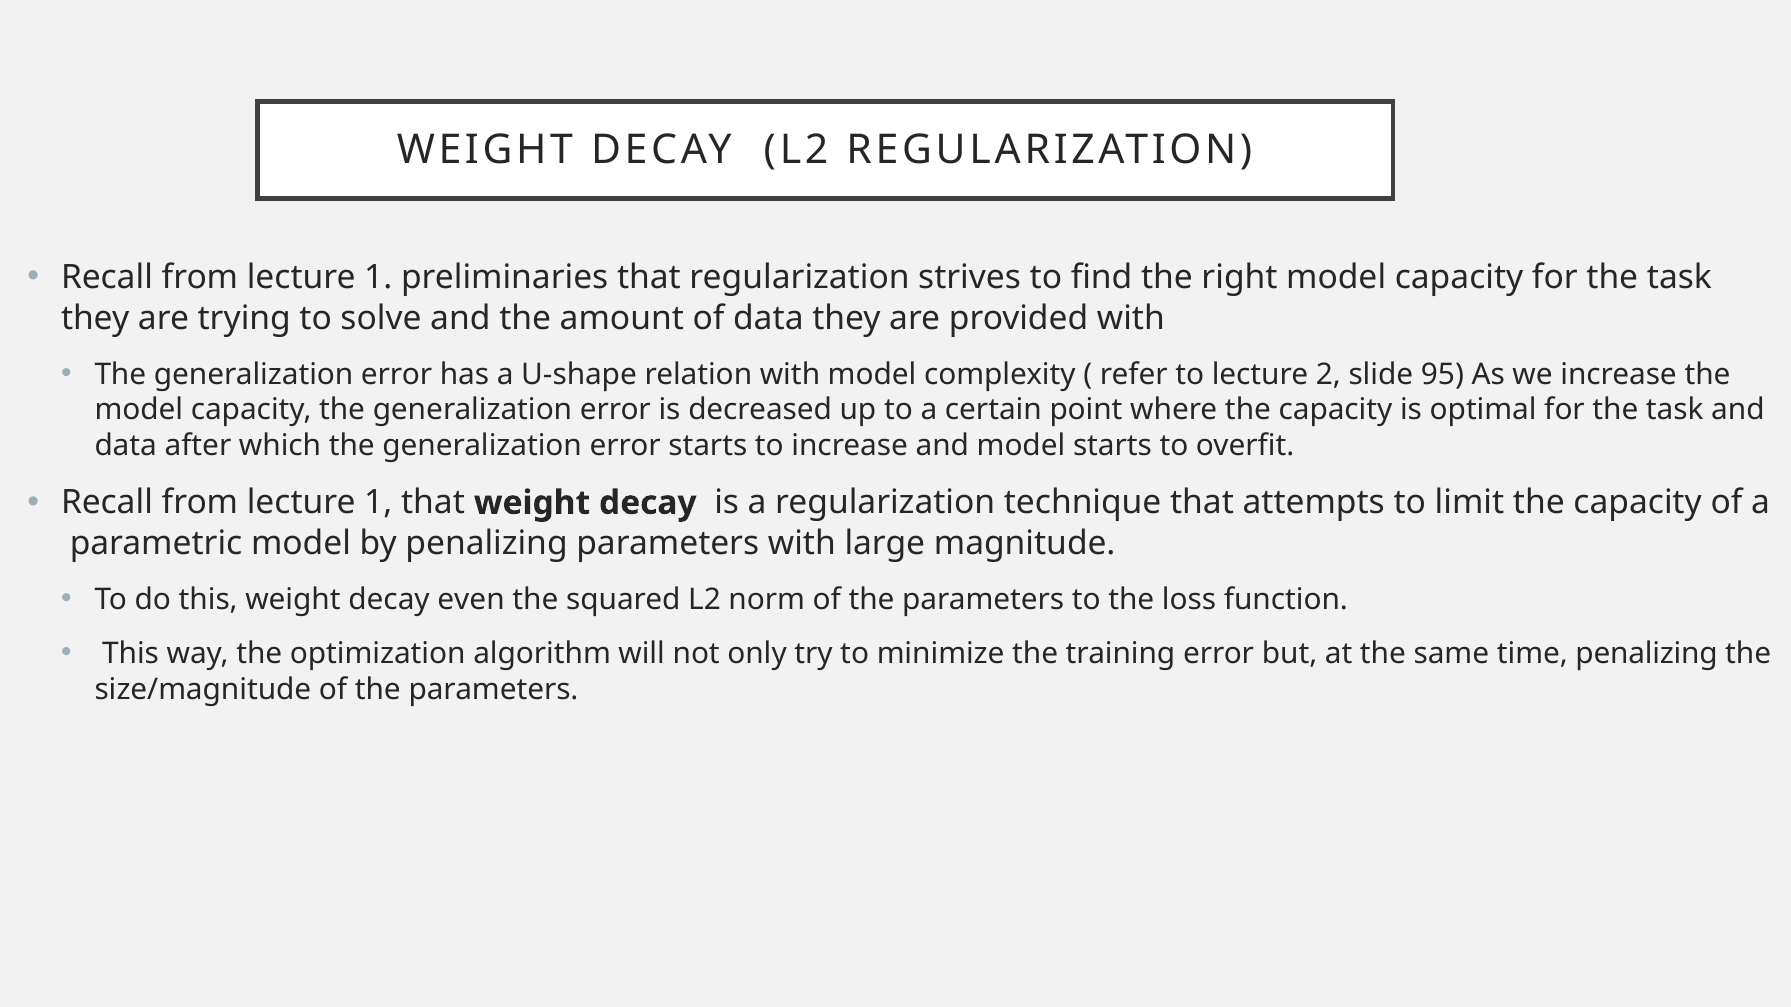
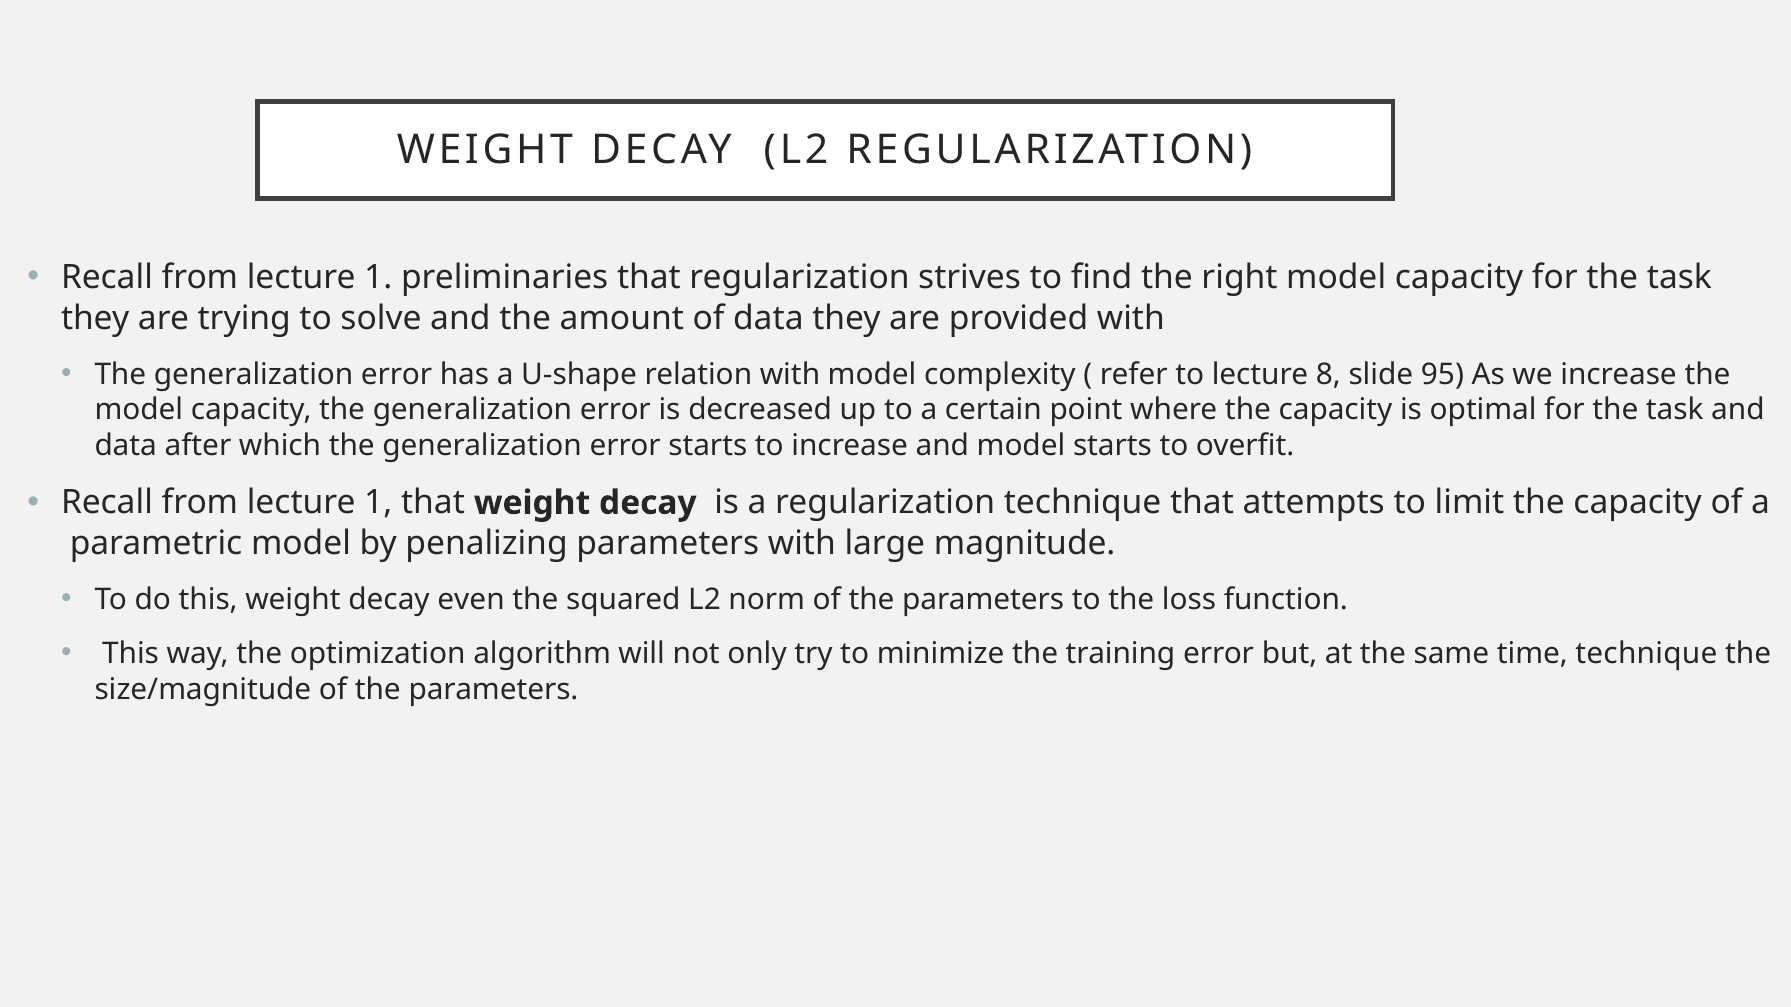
2: 2 -> 8 (1328, 375)
time penalizing: penalizing -> technique (1646, 654)
